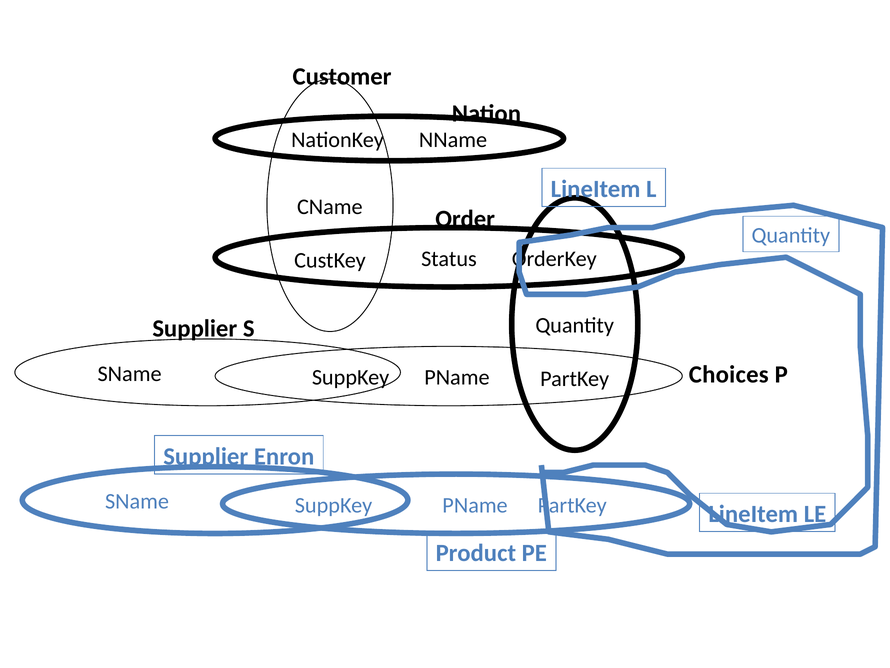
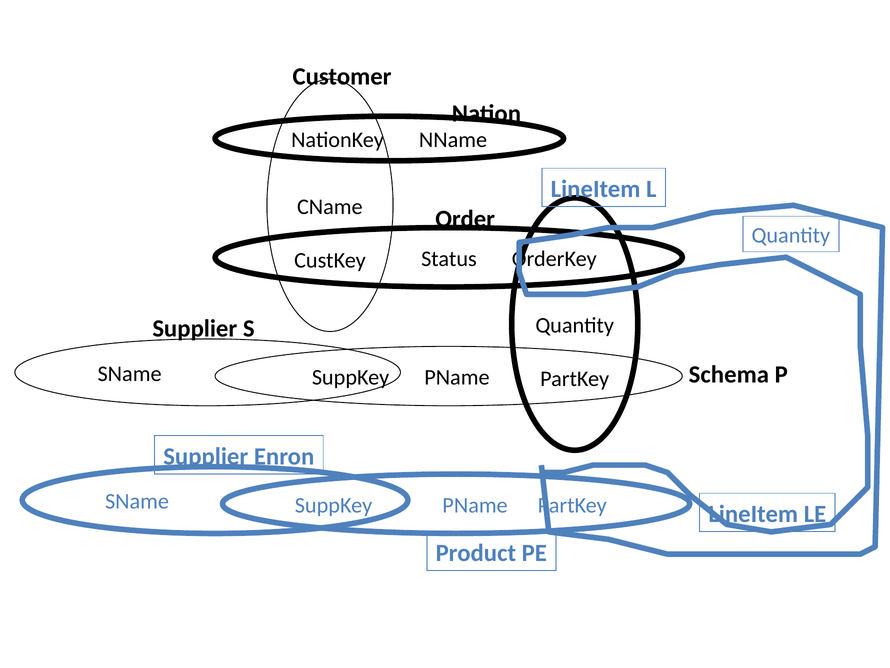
Choices: Choices -> Schema (729, 374)
